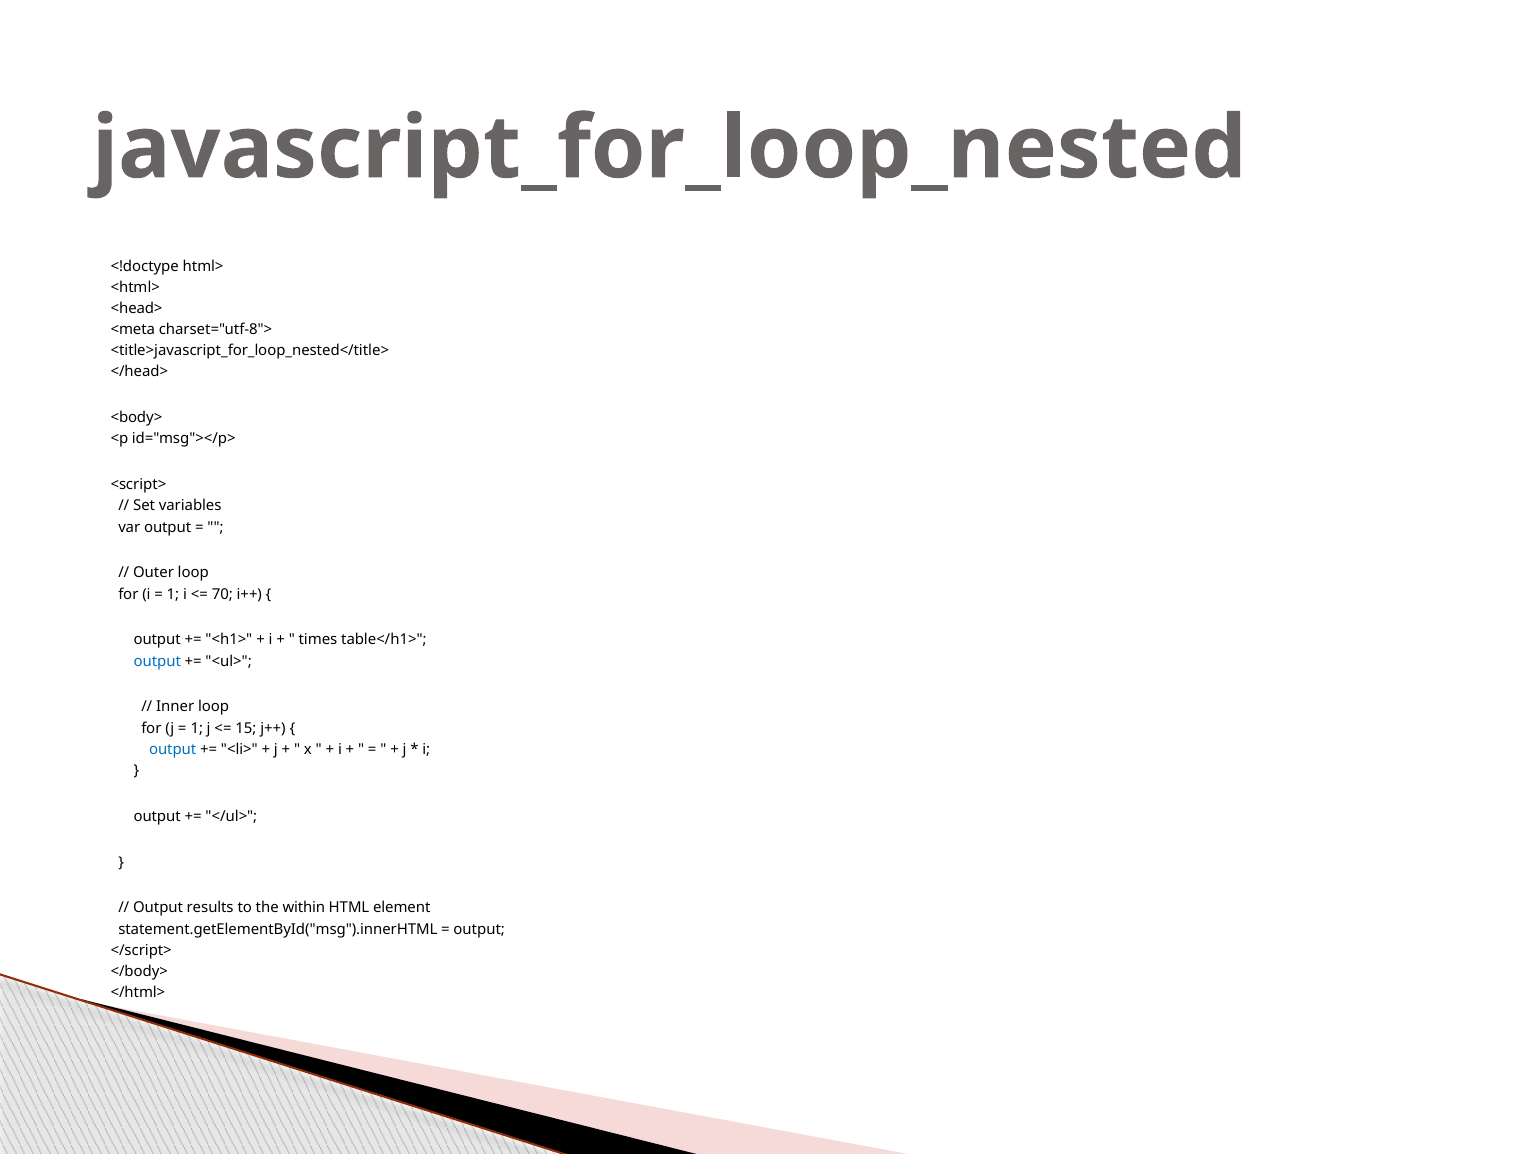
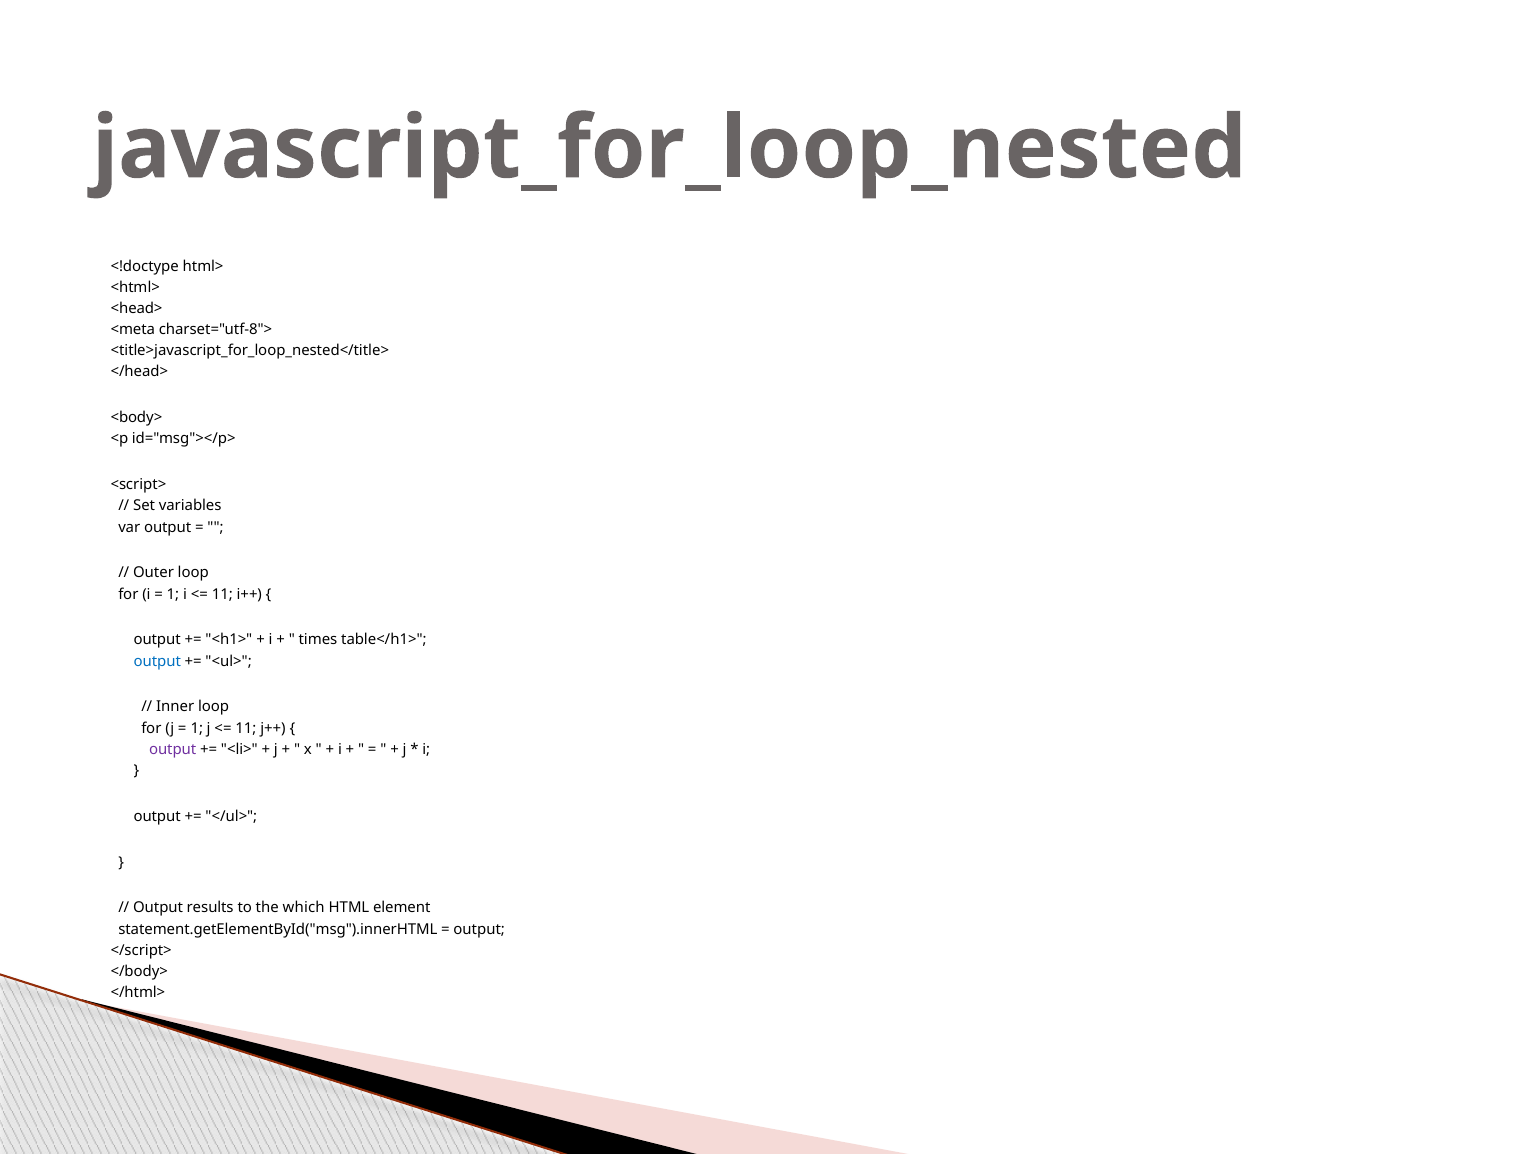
70: 70 -> 11 (222, 594)
15: 15 -> 11 (246, 728)
output colour: blue -> purple (173, 749)
within: within -> which (304, 908)
